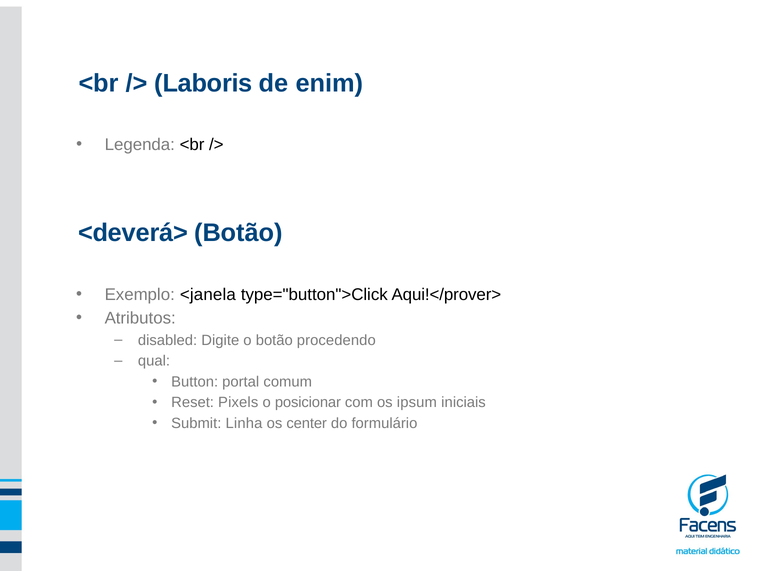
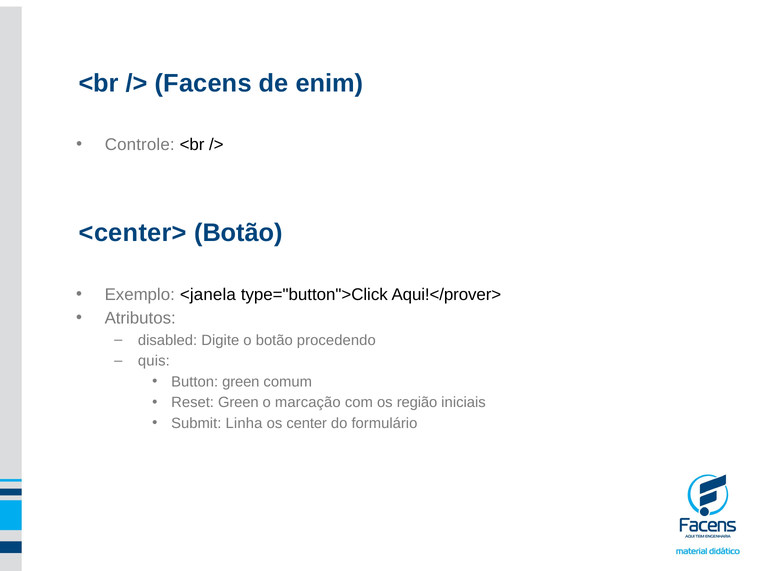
Laboris: Laboris -> Facens (203, 83)
Legenda: Legenda -> Controle (140, 145)
<deverá>: <deverá> -> <center> (133, 233)
qual: qual -> quis (154, 361)
Button portal: portal -> green (241, 382)
Reset Pixels: Pixels -> Green (238, 402)
posicionar: posicionar -> marcação (308, 402)
ipsum: ipsum -> região (417, 402)
